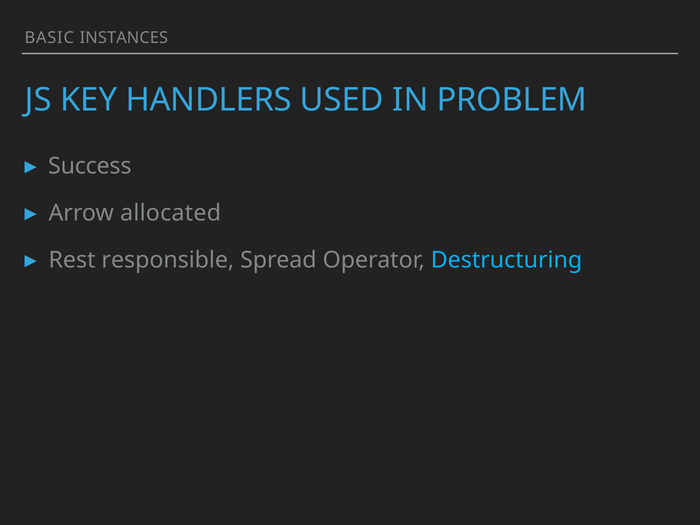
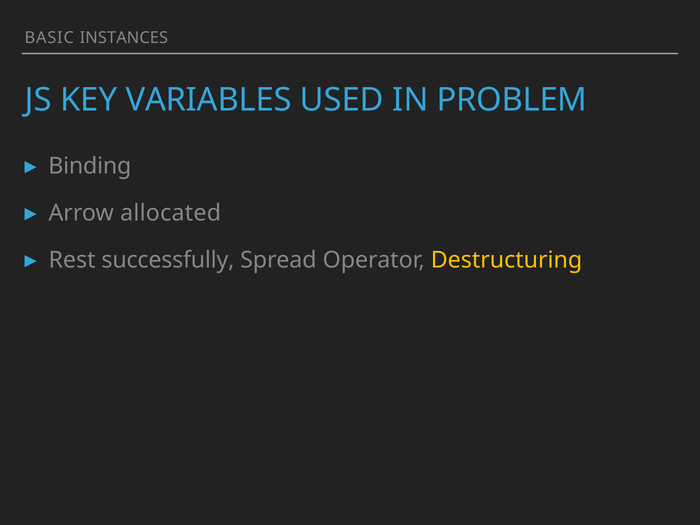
HANDLERS: HANDLERS -> VARIABLES (209, 100)
Success: Success -> Binding (90, 166)
responsible: responsible -> successfully (168, 260)
Destructuring colour: light blue -> yellow (506, 260)
